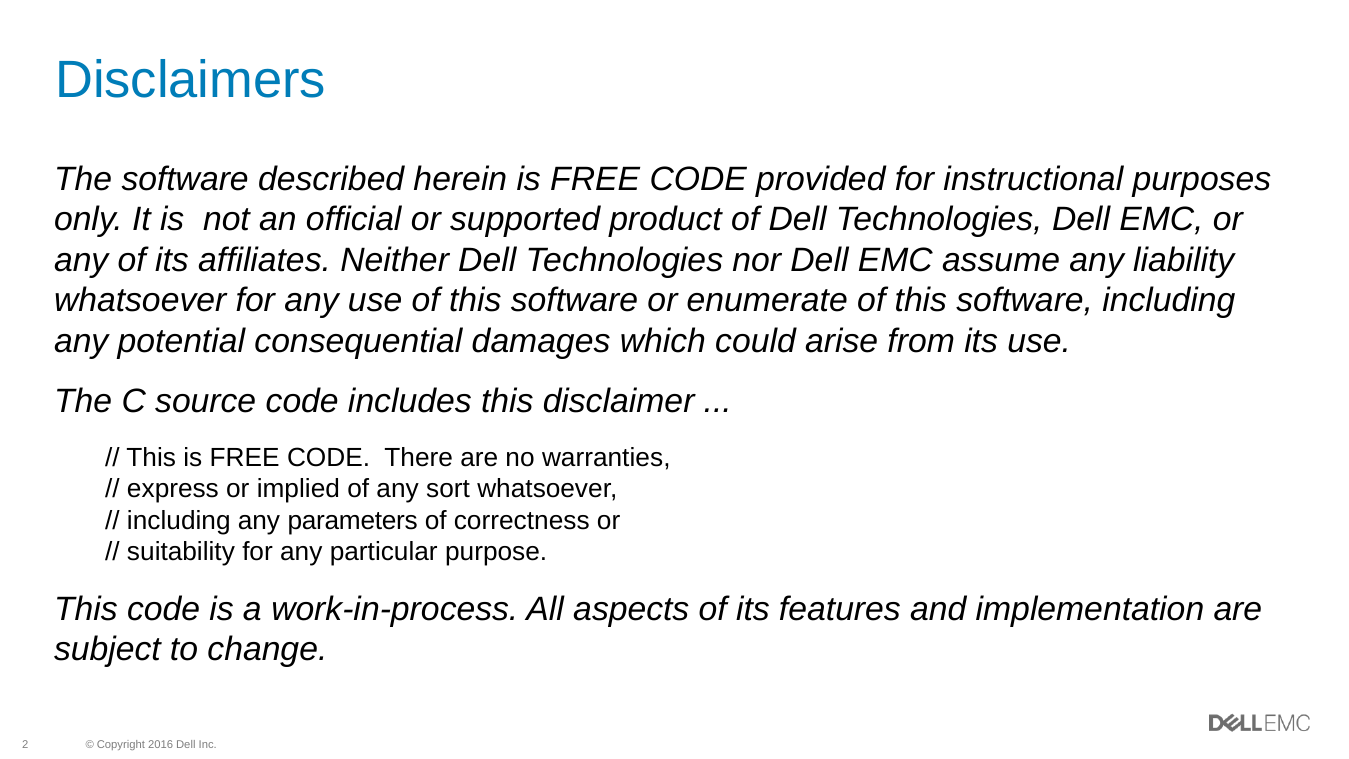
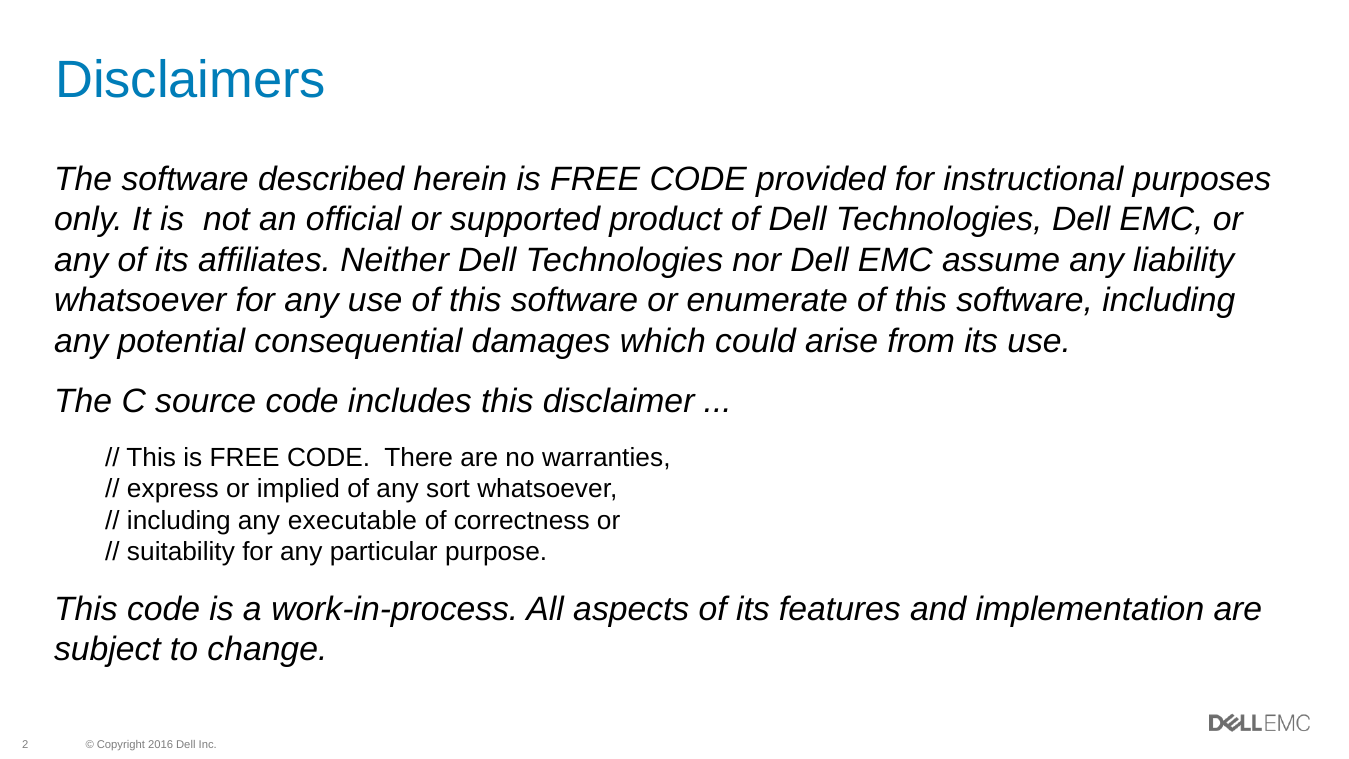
parameters: parameters -> executable (352, 521)
